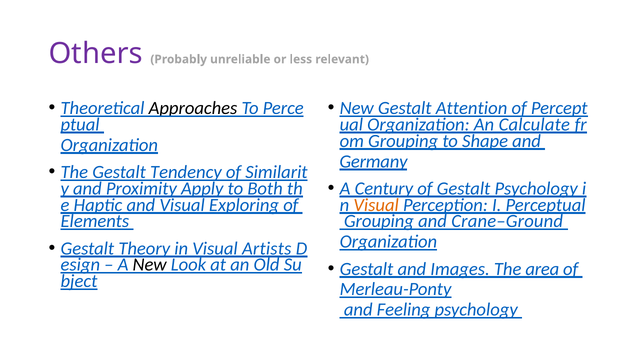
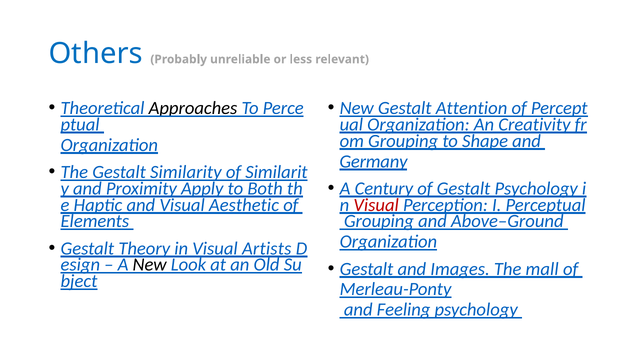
Others colour: purple -> blue (96, 54)
Calculate: Calculate -> Creativity (534, 125)
Tendency: Tendency -> Similarity (186, 172)
Exploring: Exploring -> Aesthetic (244, 205)
Visual colour: orange -> red (376, 205)
Crane–Ground: Crane–Ground -> Above–Ground (507, 221)
area: area -> mall (542, 269)
